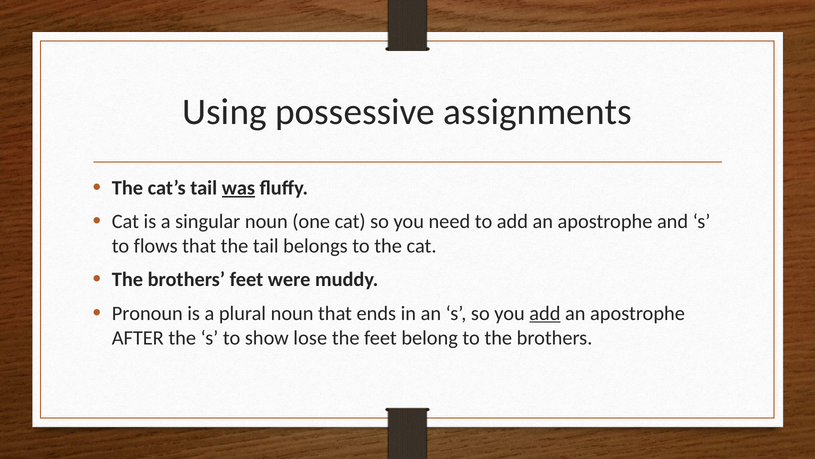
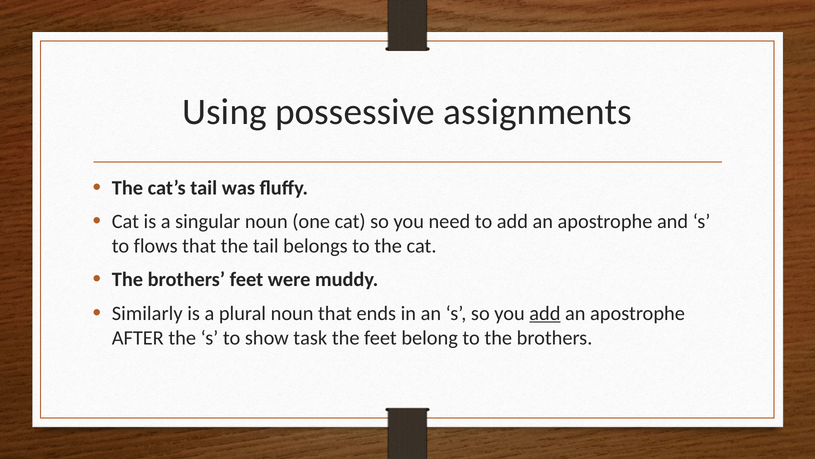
was underline: present -> none (238, 188)
Pronoun: Pronoun -> Similarly (147, 313)
lose: lose -> task (310, 337)
